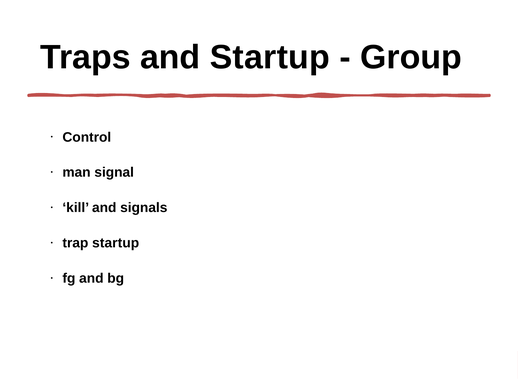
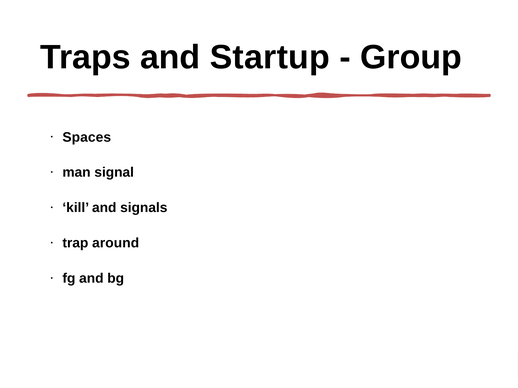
Control: Control -> Spaces (87, 137)
trap startup: startup -> around (116, 243)
